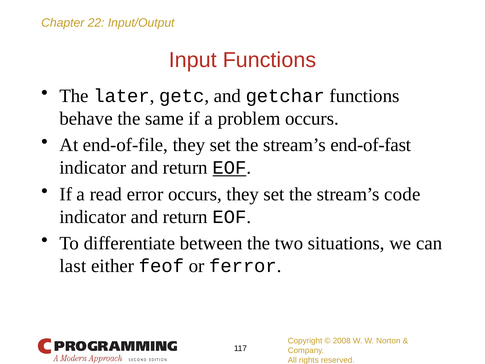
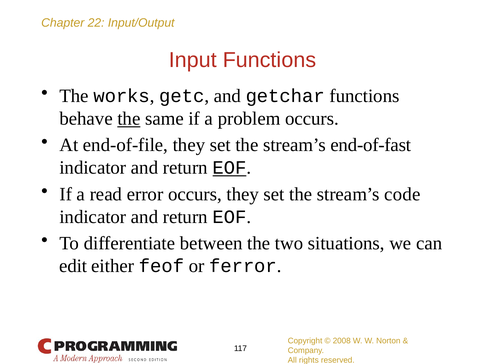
later: later -> works (122, 96)
the underline: none -> present (129, 119)
last: last -> edit (73, 266)
